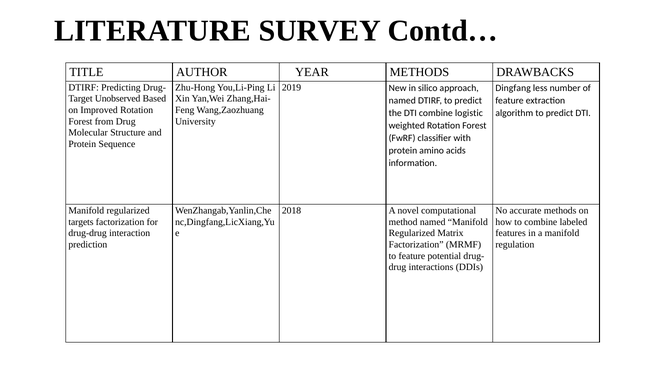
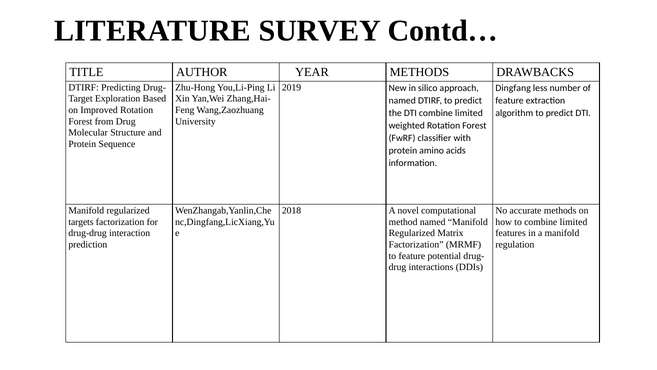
Unobserved: Unobserved -> Exploration (118, 99)
DTI combine logistic: logistic -> limited (469, 113)
to combine labeled: labeled -> limited (574, 222)
